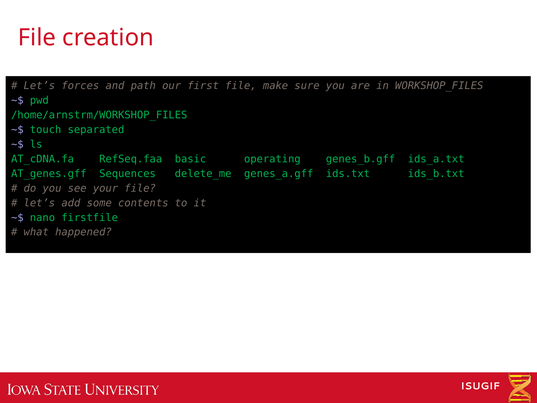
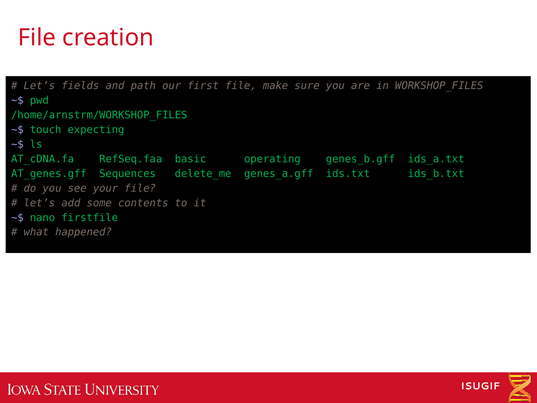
forces: forces -> fields (80, 86)
separated: separated -> expecting (96, 130)
